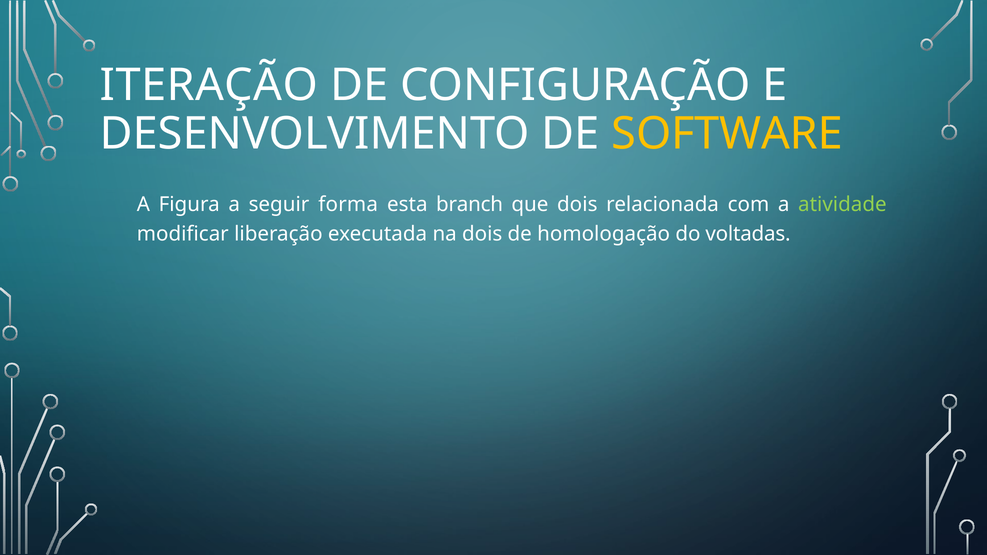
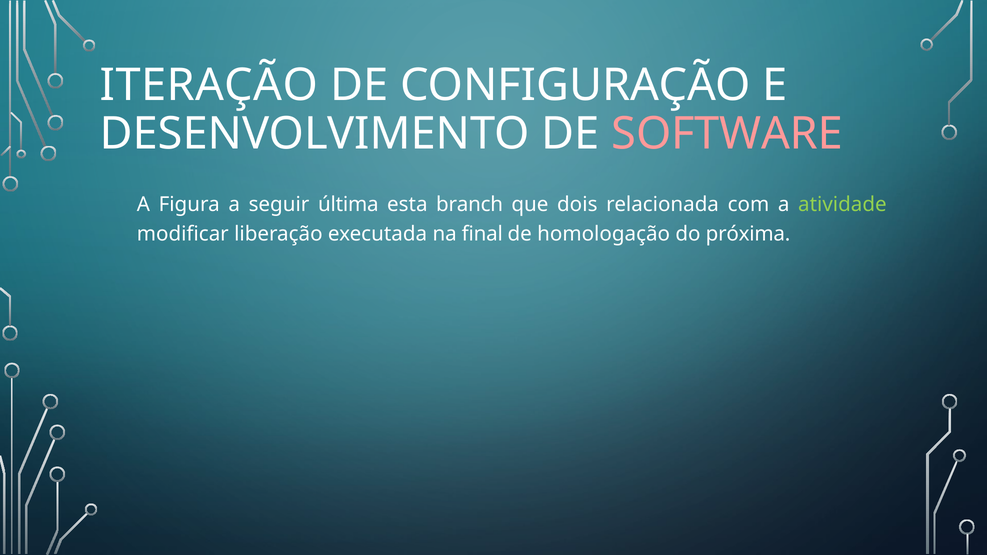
SOFTWARE colour: yellow -> pink (727, 134)
forma: forma -> última (348, 205)
na dois: dois -> final (482, 234)
voltadas: voltadas -> próxima (748, 234)
